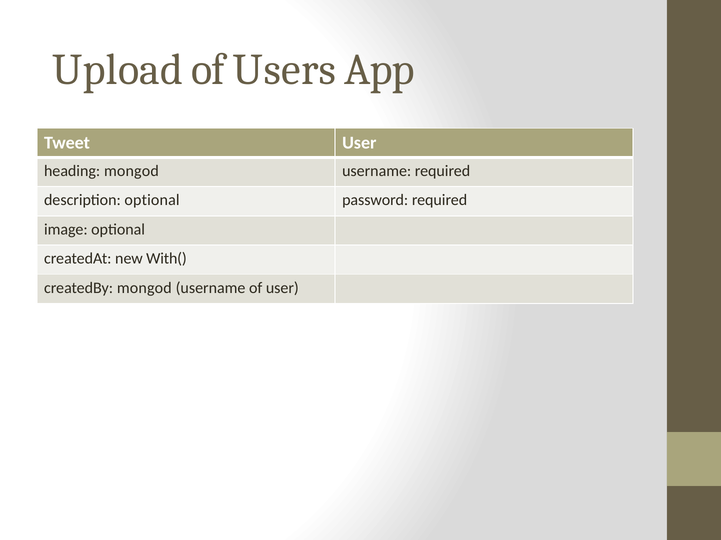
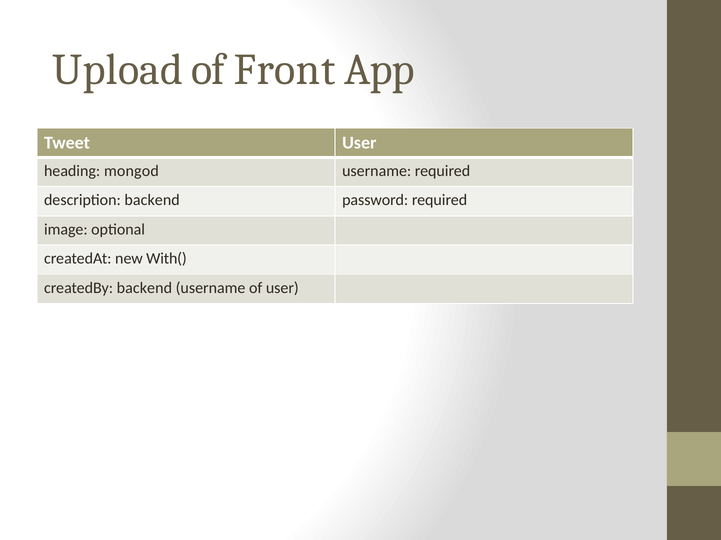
Users: Users -> Front (284, 70)
description optional: optional -> backend (152, 200)
createdBy mongod: mongod -> backend (144, 288)
